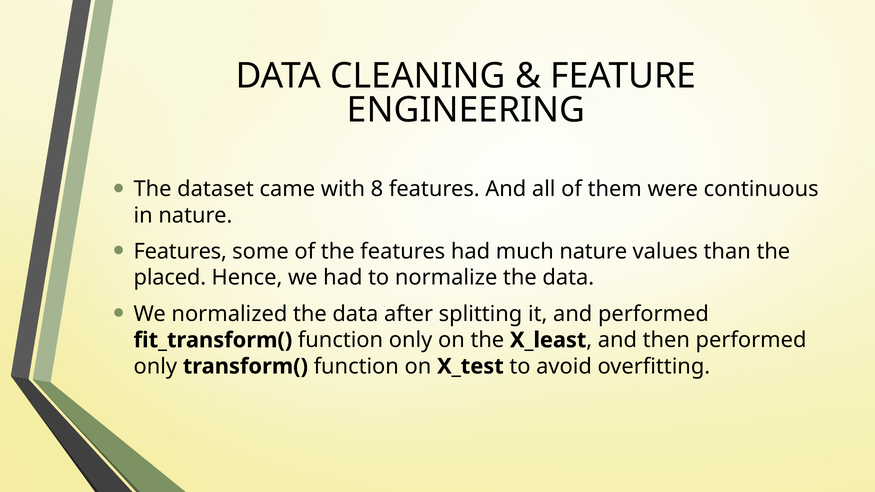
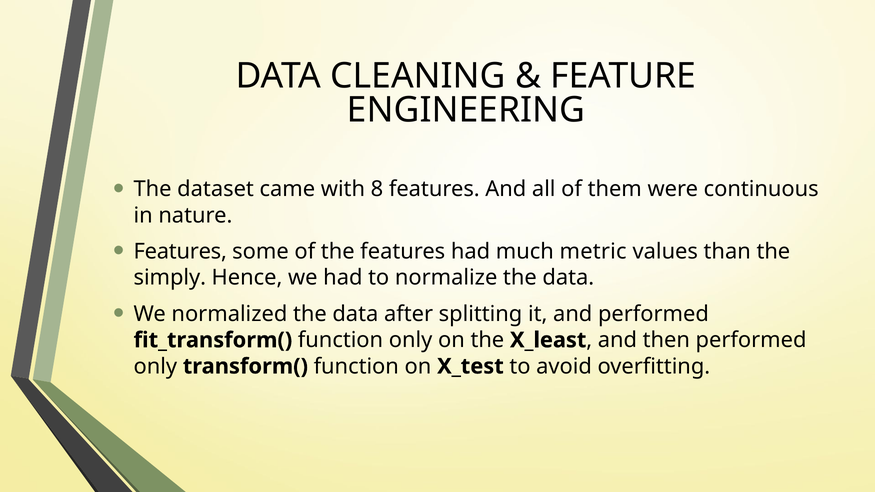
much nature: nature -> metric (593, 252)
placed: placed -> simply (170, 278)
